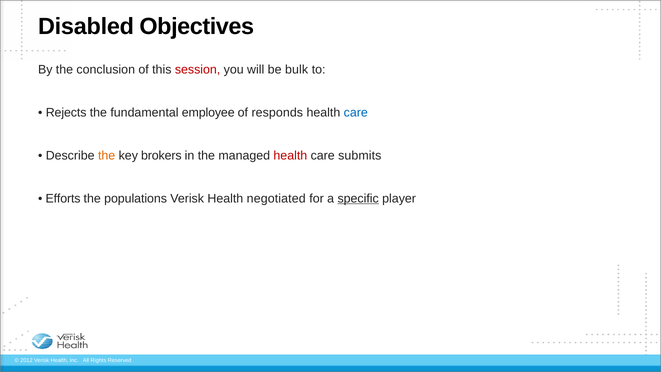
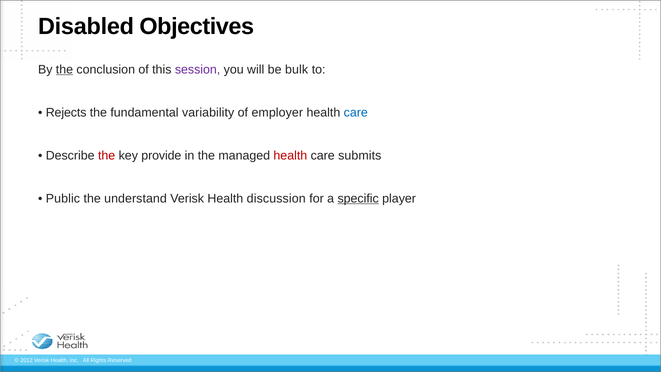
the underline: none -> present (64, 69)
session colour: red -> purple (198, 69)
employee: employee -> variability (208, 112)
responds: responds -> employer (277, 112)
the colour: orange -> red (107, 155)
brokers: brokers -> provide (161, 155)
Efforts: Efforts -> Public (63, 198)
populations: populations -> understand (136, 198)
negotiated: negotiated -> discussion (276, 198)
